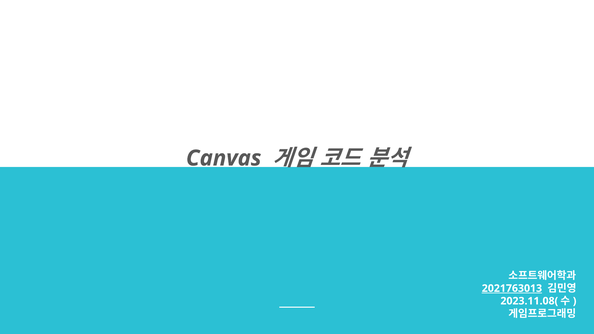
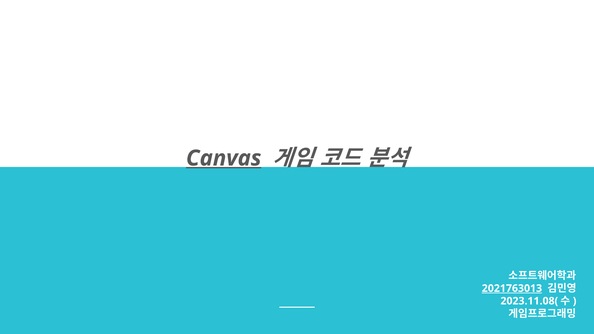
Canvas underline: none -> present (224, 158)
